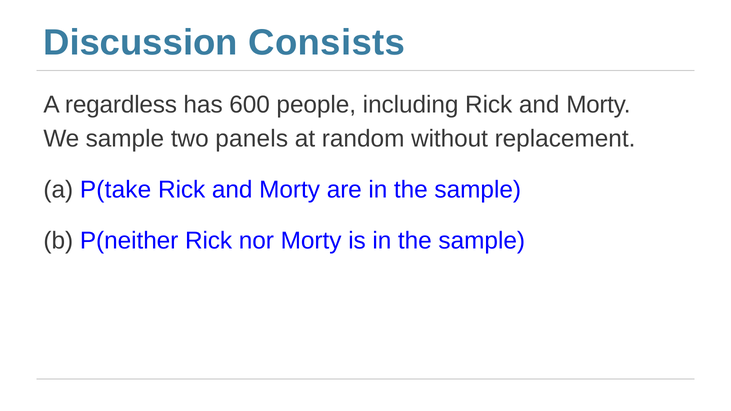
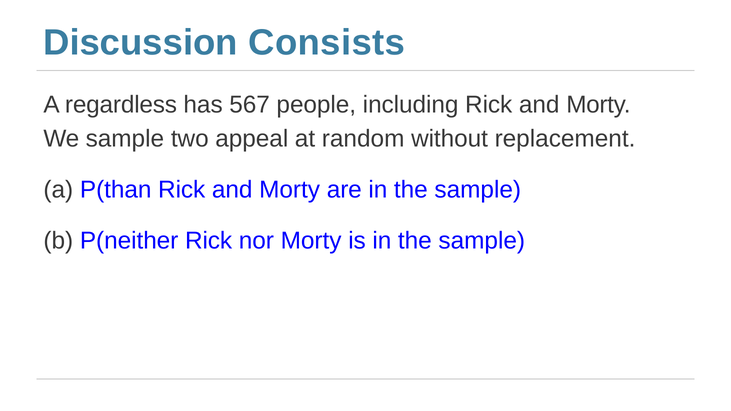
600: 600 -> 567 (250, 105)
panels: panels -> appeal (252, 139)
P(take: P(take -> P(than (116, 190)
